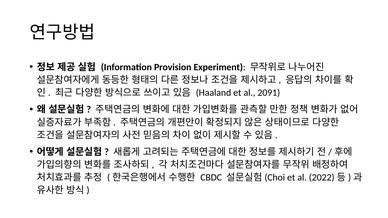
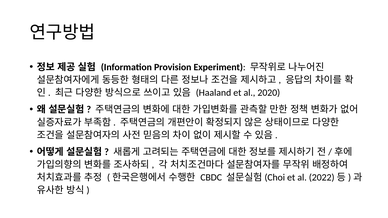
2091: 2091 -> 2020 (269, 93)
